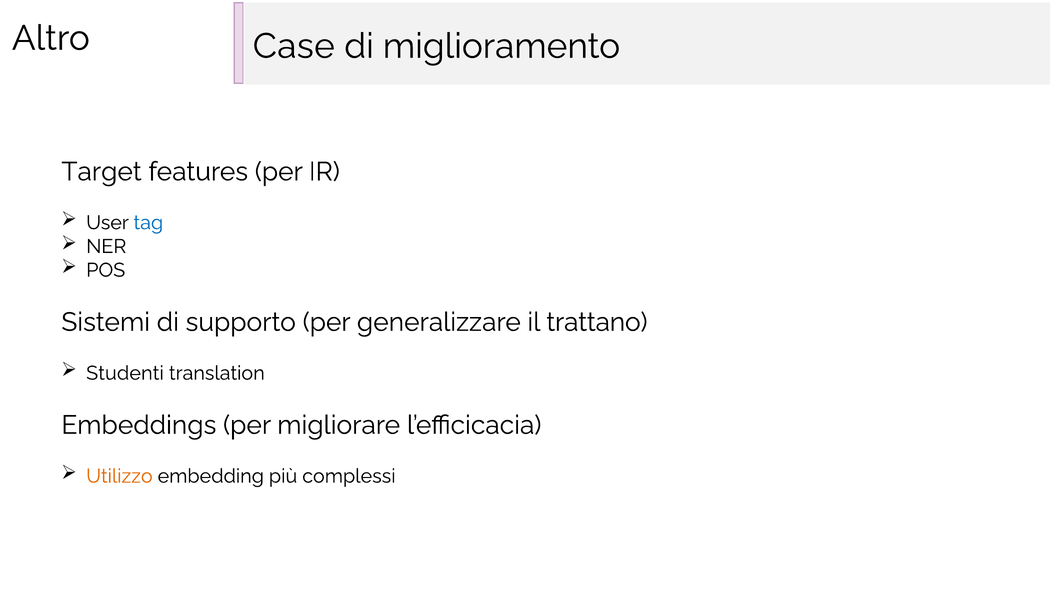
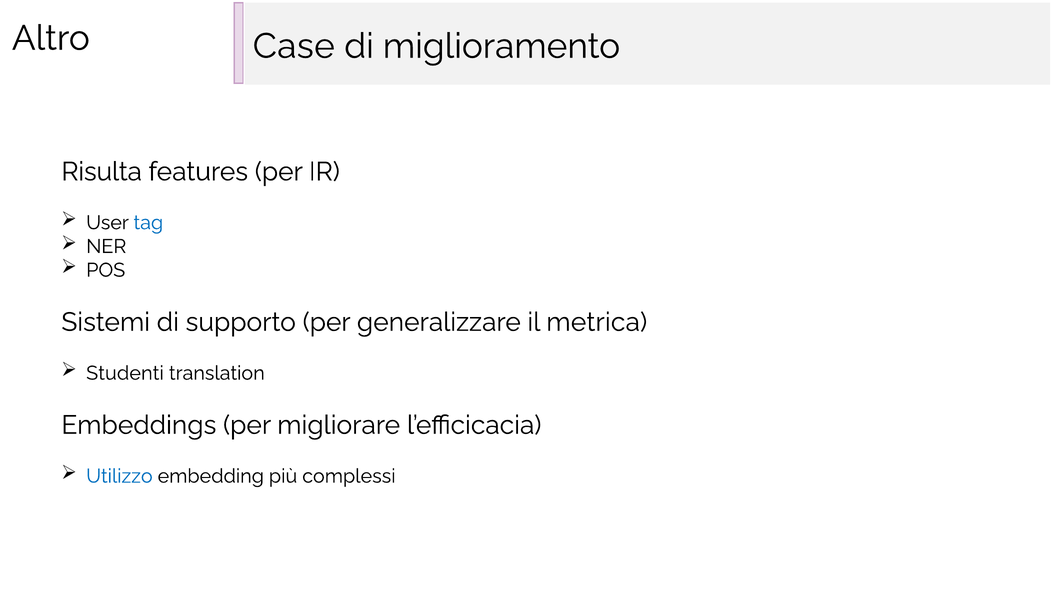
Target: Target -> Risulta (102, 172)
trattano: trattano -> metrica (597, 322)
Utilizzo colour: orange -> blue (119, 476)
